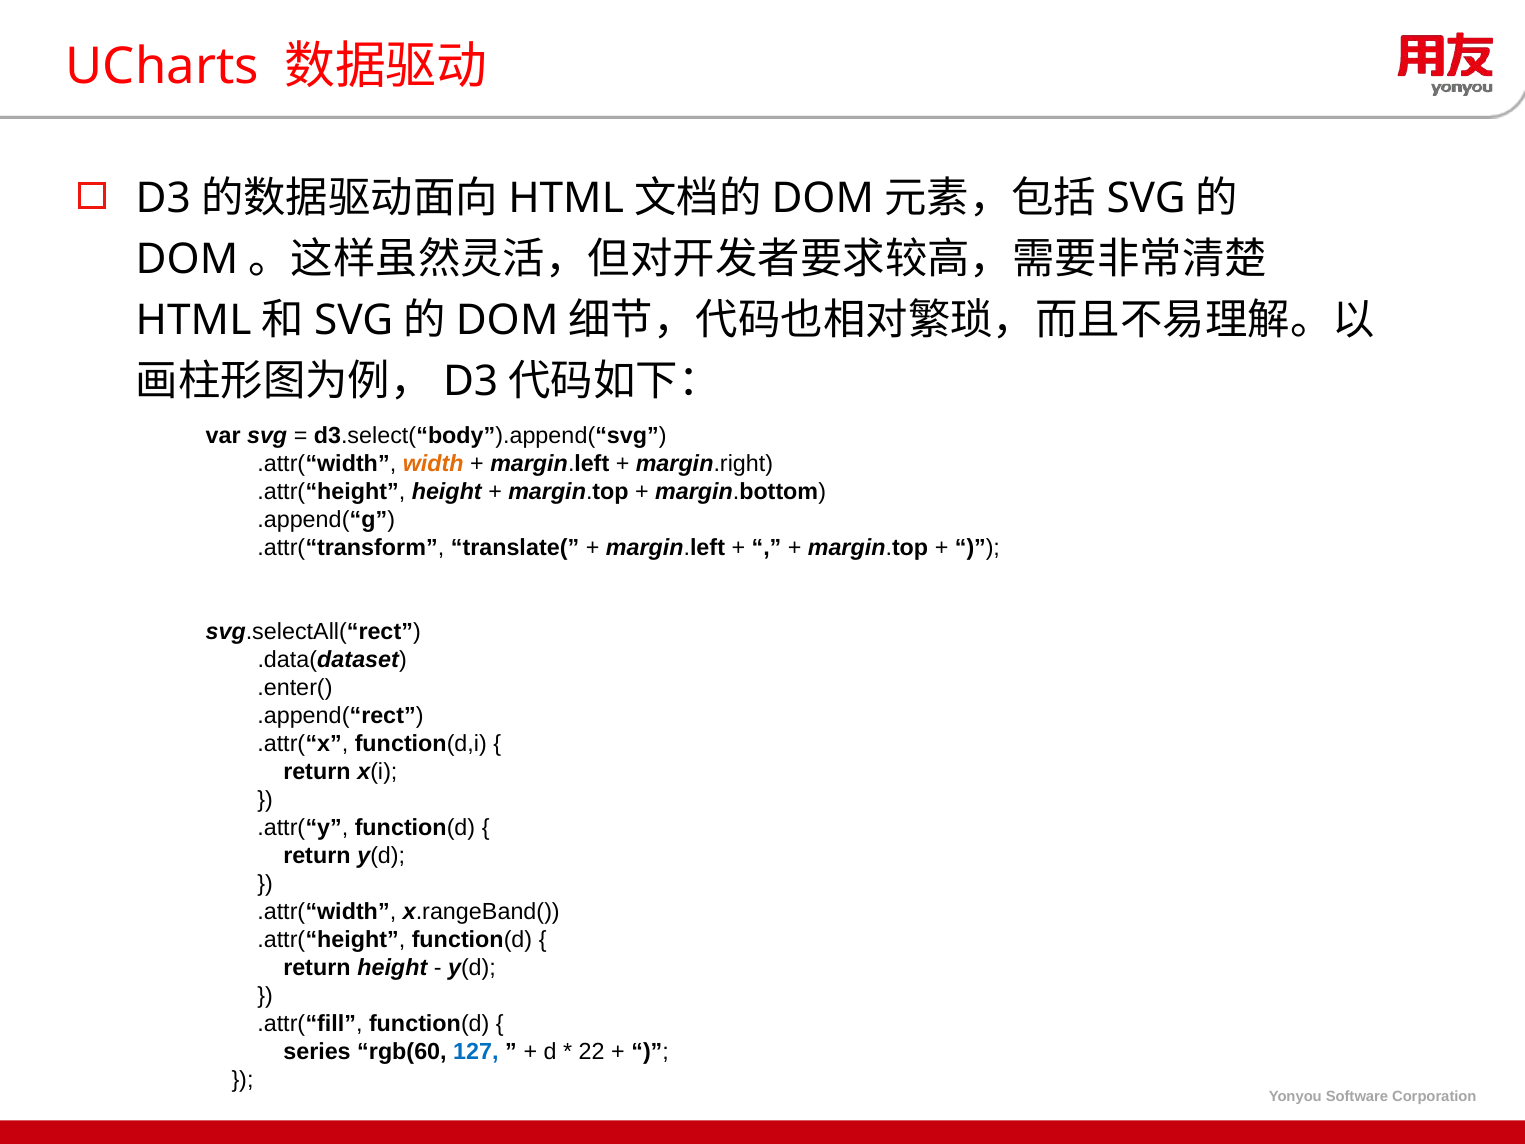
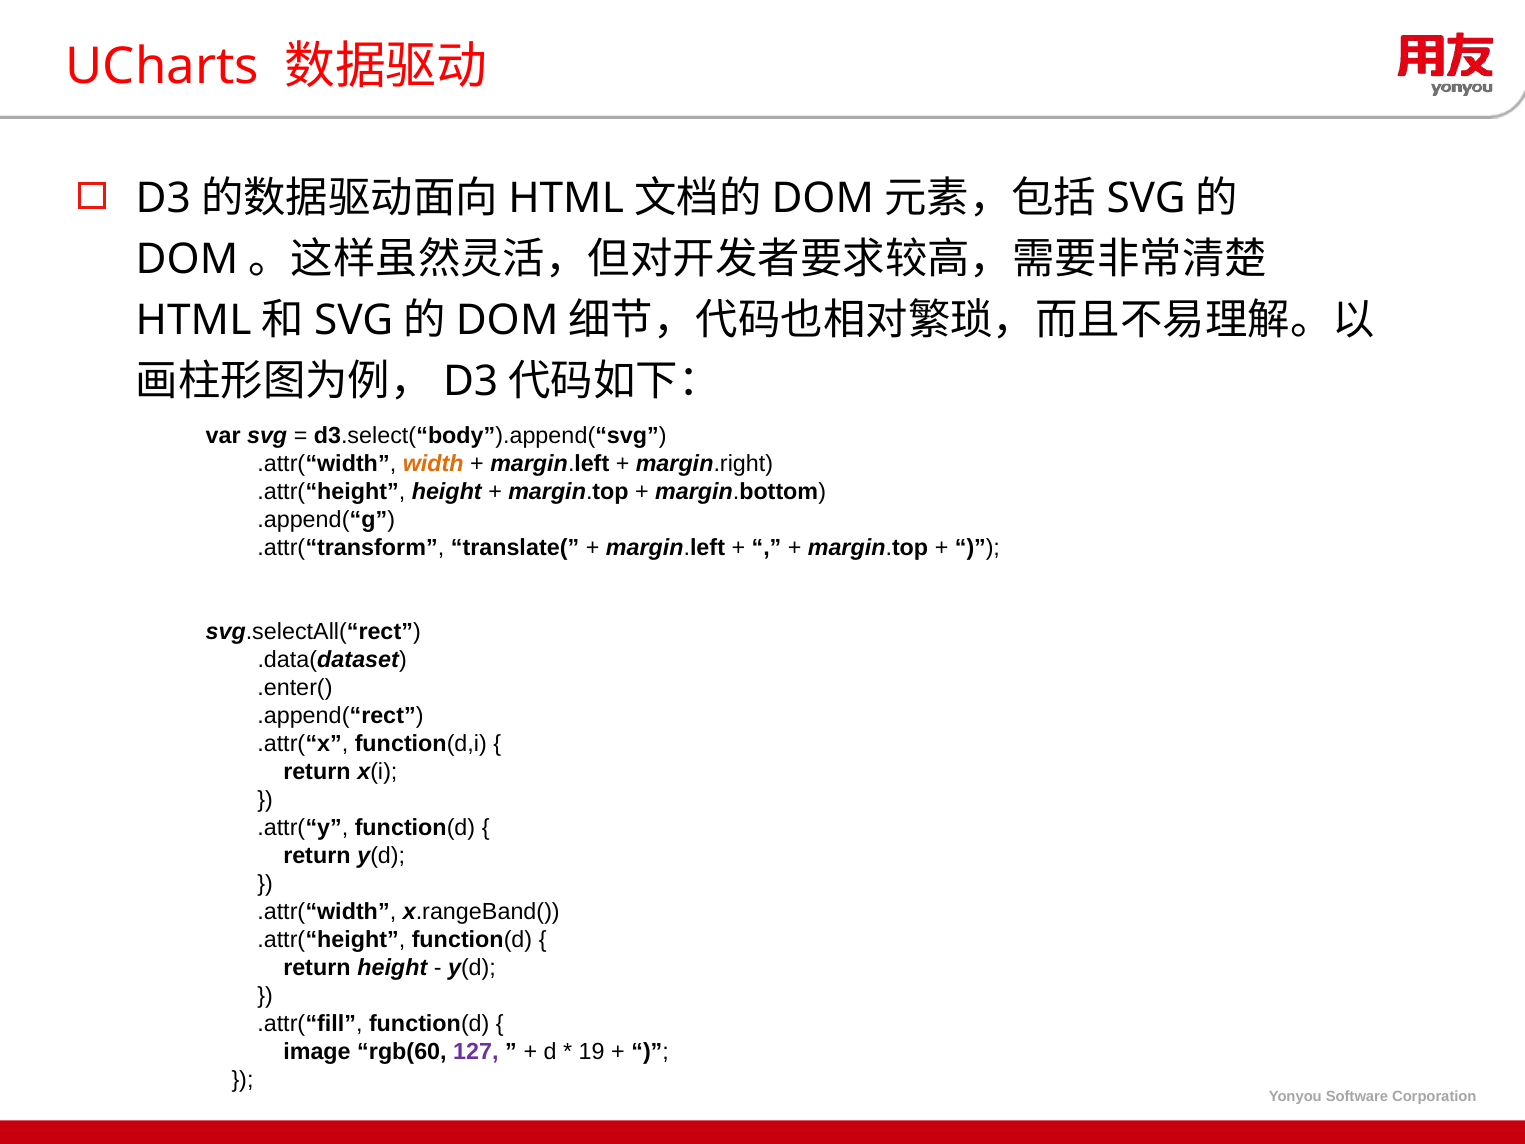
series: series -> image (317, 1051)
127 colour: blue -> purple (476, 1051)
22: 22 -> 19 (592, 1051)
